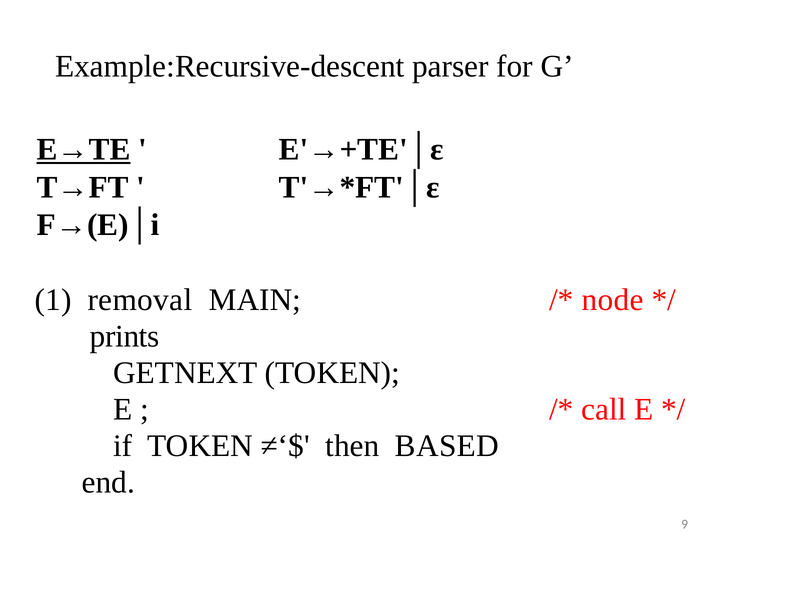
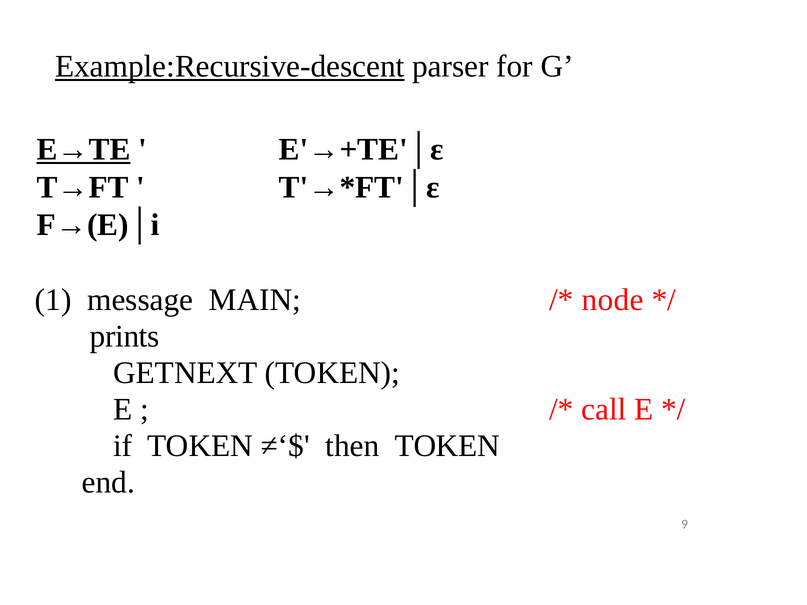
Example:Recursive-descent underline: none -> present (230, 67)
removal: removal -> message (140, 300)
then BASED: BASED -> TOKEN (447, 446)
